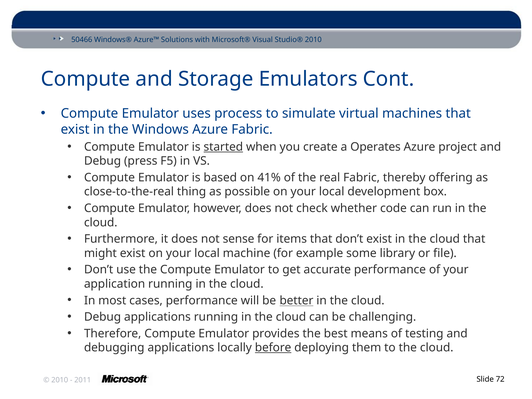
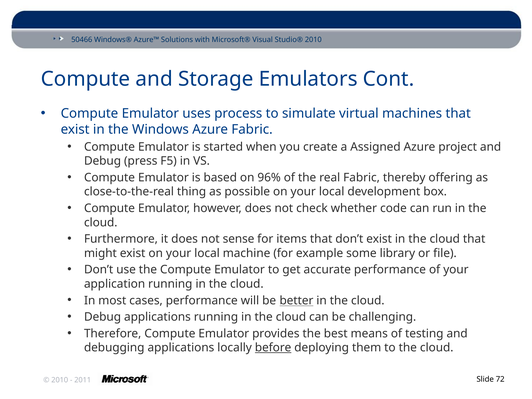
started underline: present -> none (223, 147)
Operates: Operates -> Assigned (375, 147)
41%: 41% -> 96% (269, 178)
